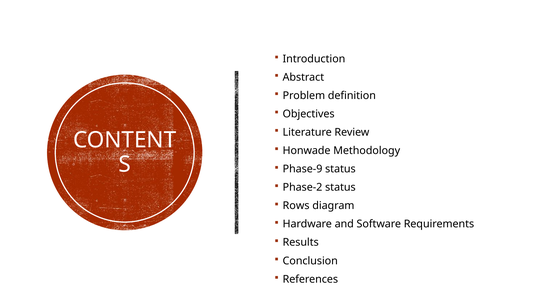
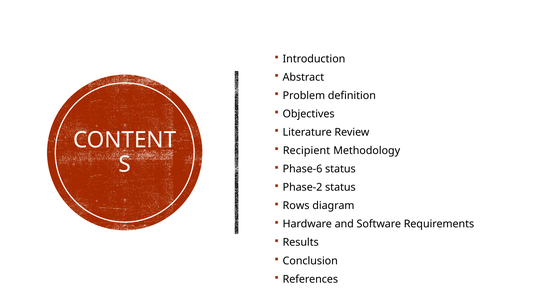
Honwade: Honwade -> Recipient (307, 150)
Phase-9: Phase-9 -> Phase-6 (303, 169)
